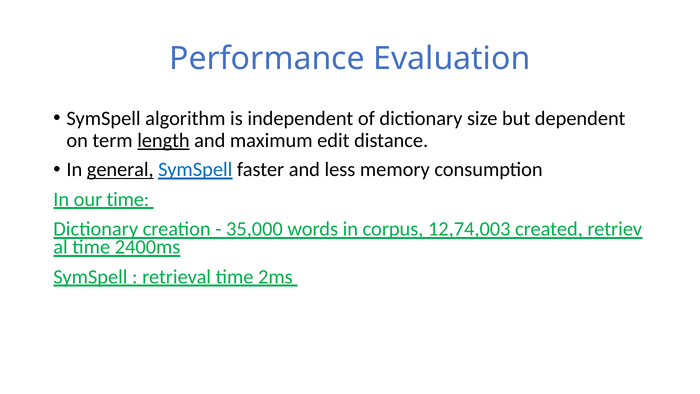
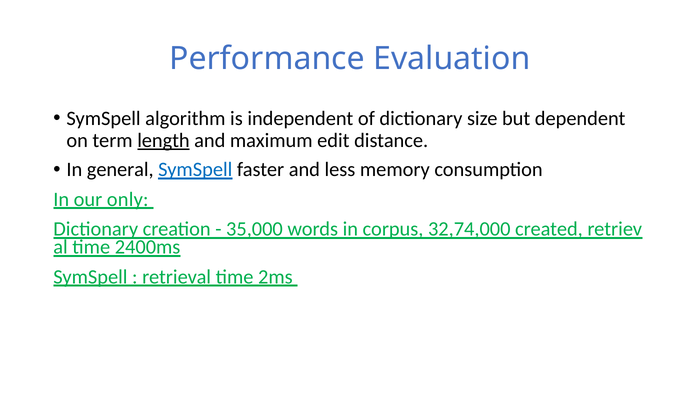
general underline: present -> none (120, 170)
our time: time -> only (128, 199)
12,74,003: 12,74,003 -> 32,74,000 (469, 229)
